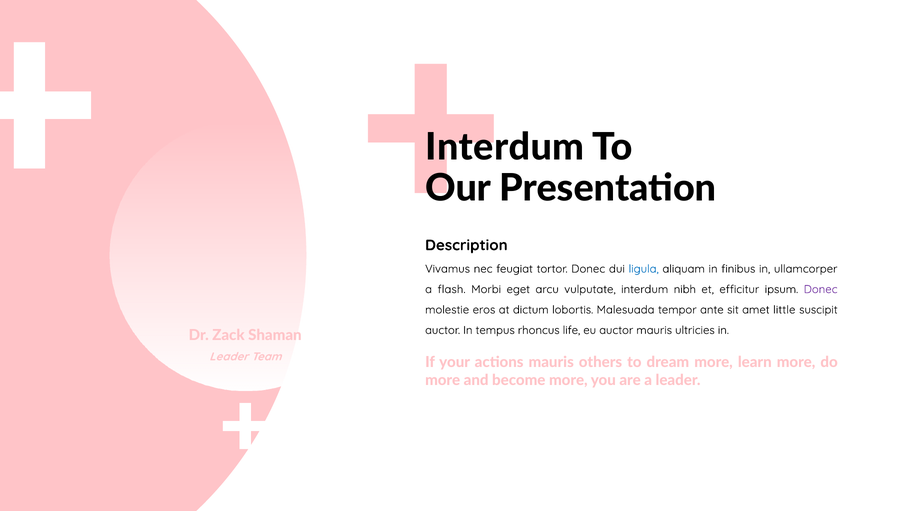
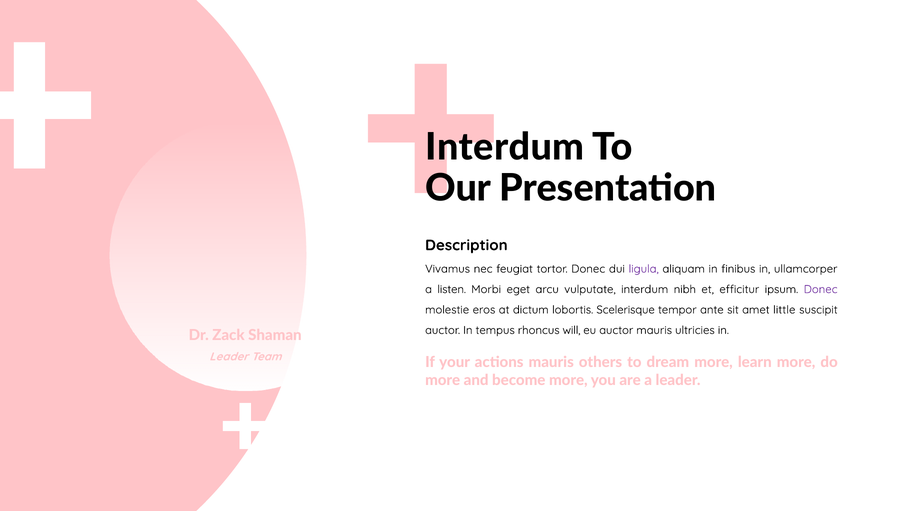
ligula colour: blue -> purple (644, 269)
flash: flash -> listen (452, 289)
Malesuada: Malesuada -> Scelerisque (626, 310)
life: life -> will (571, 330)
